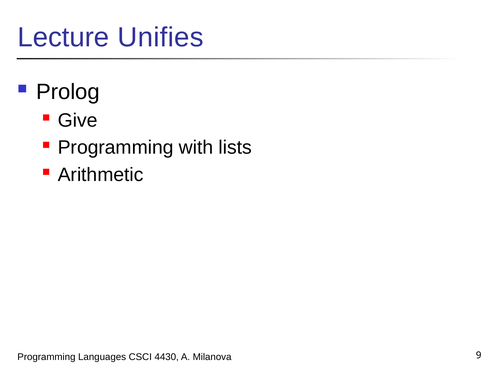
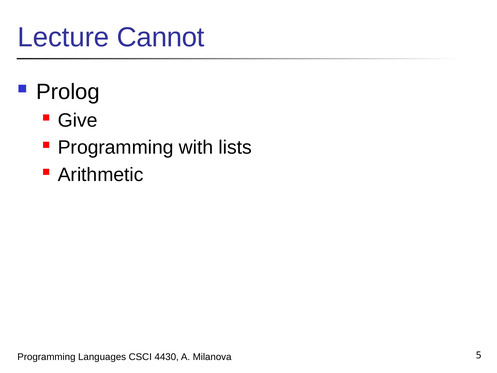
Unifies: Unifies -> Cannot (161, 37)
9: 9 -> 5 (479, 355)
